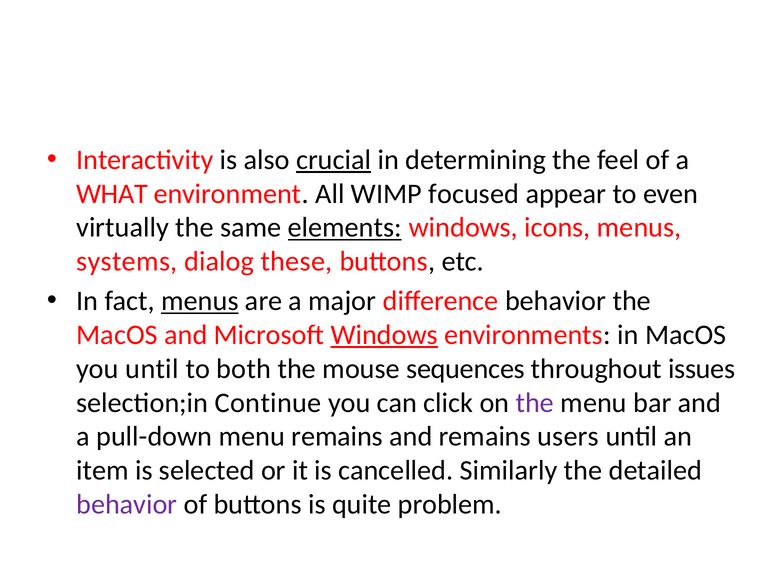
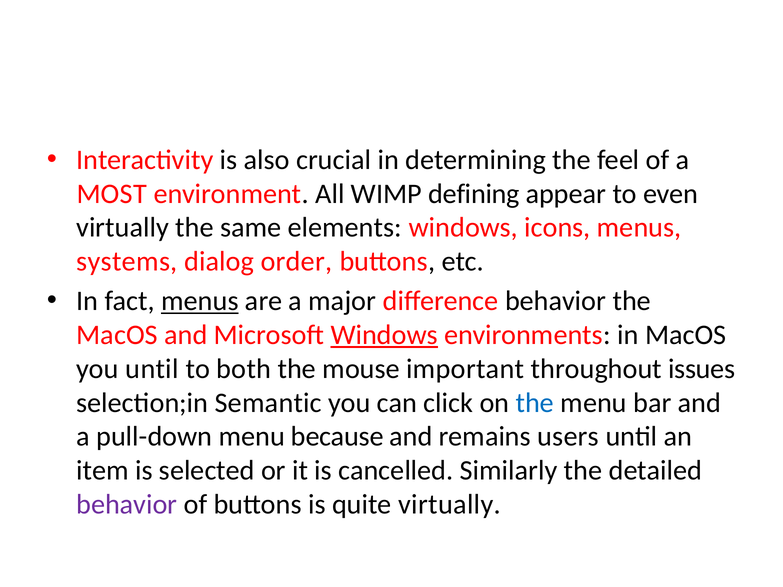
crucial underline: present -> none (334, 160)
WHAT: WHAT -> MOST (112, 194)
focused: focused -> defining (474, 194)
elements underline: present -> none (345, 228)
these: these -> order (297, 262)
sequences: sequences -> important (465, 369)
Continue: Continue -> Semantic (268, 403)
the colour: purple -> blue (535, 403)
menu remains: remains -> because (337, 437)
quite problem: problem -> virtually (450, 505)
